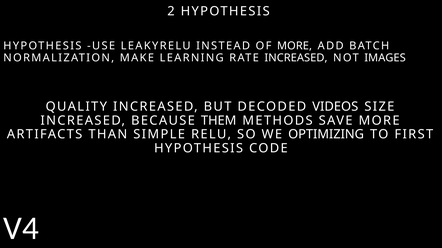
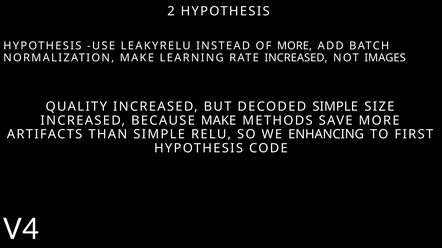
DECODED VIDEOS: VIDEOS -> SIMPLE (335, 107)
BECAUSE THEM: THEM -> MAKE (219, 121)
OPTIMIZING: OPTIMIZING -> ENHANCING (326, 135)
